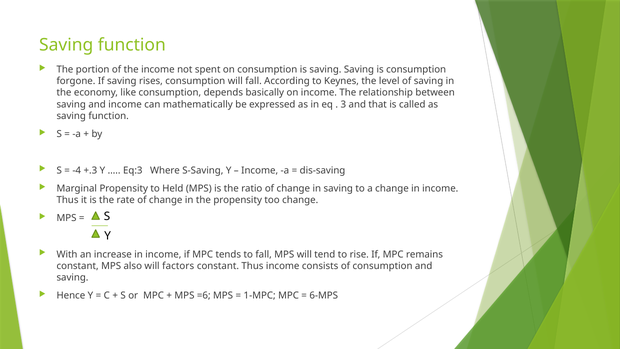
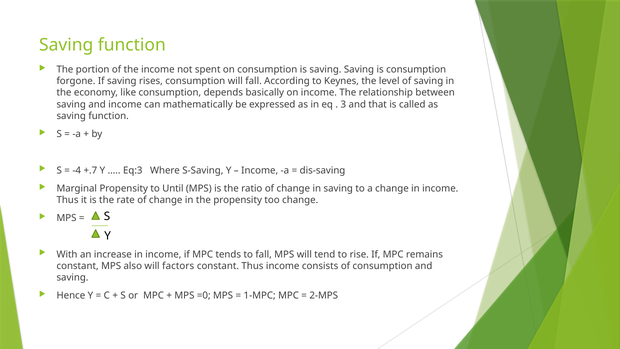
+.3: +.3 -> +.7 (90, 170)
Held: Held -> Until (173, 188)
=6: =6 -> =0 (204, 296)
6-MPS: 6-MPS -> 2-MPS (324, 296)
